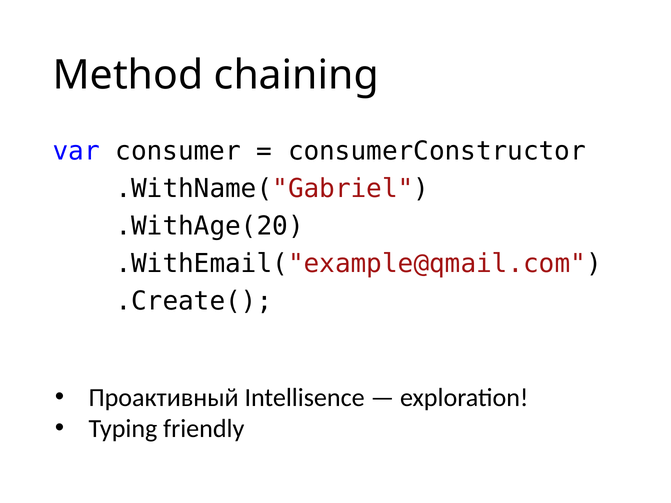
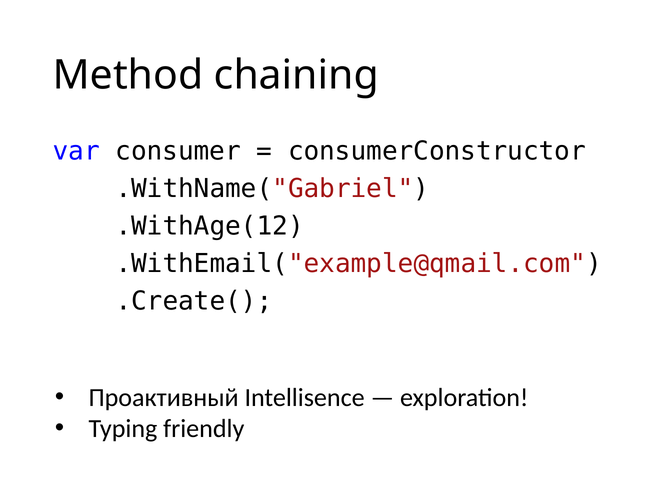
.WithAge(20: .WithAge(20 -> .WithAge(12 (210, 226)
